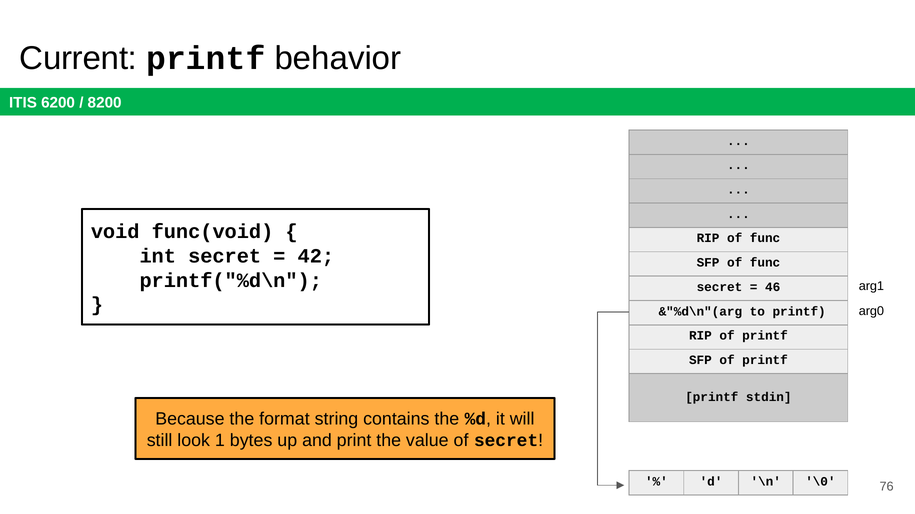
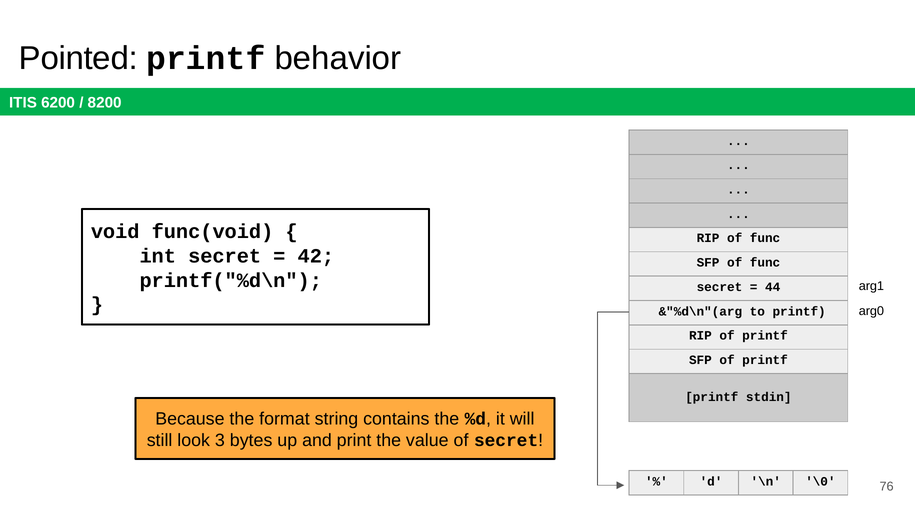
Current: Current -> Pointed (78, 58)
46: 46 -> 44 (773, 287)
1: 1 -> 3 (220, 441)
